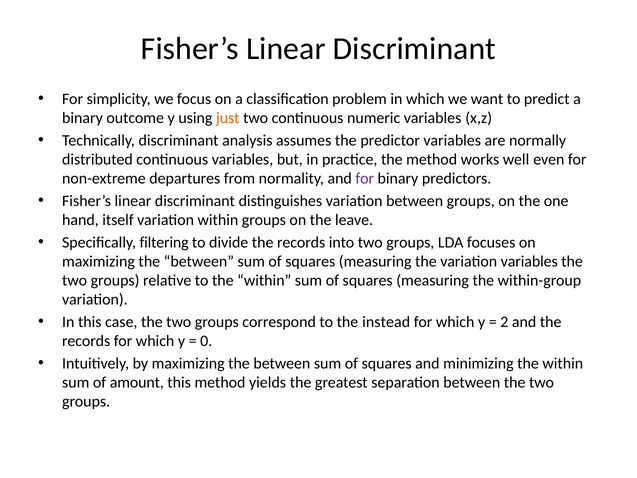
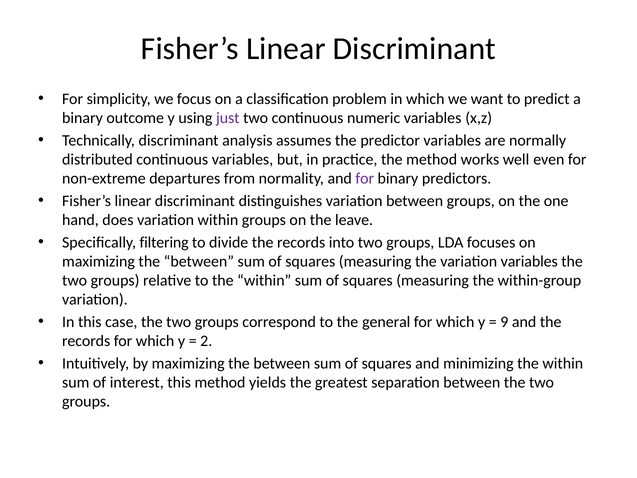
just colour: orange -> purple (228, 118)
itself: itself -> does (118, 220)
instead: instead -> general (386, 322)
2: 2 -> 9 (504, 322)
0: 0 -> 2 (206, 341)
amount: amount -> interest (137, 382)
